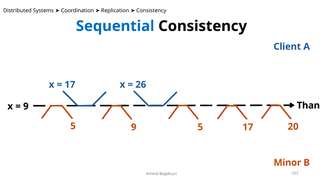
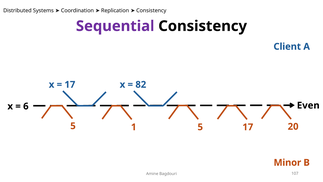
Sequential colour: blue -> purple (115, 26)
26: 26 -> 82 (141, 84)
Than: Than -> Even (308, 105)
9: 9 -> 6 (26, 106)
5 9: 9 -> 1 (134, 127)
